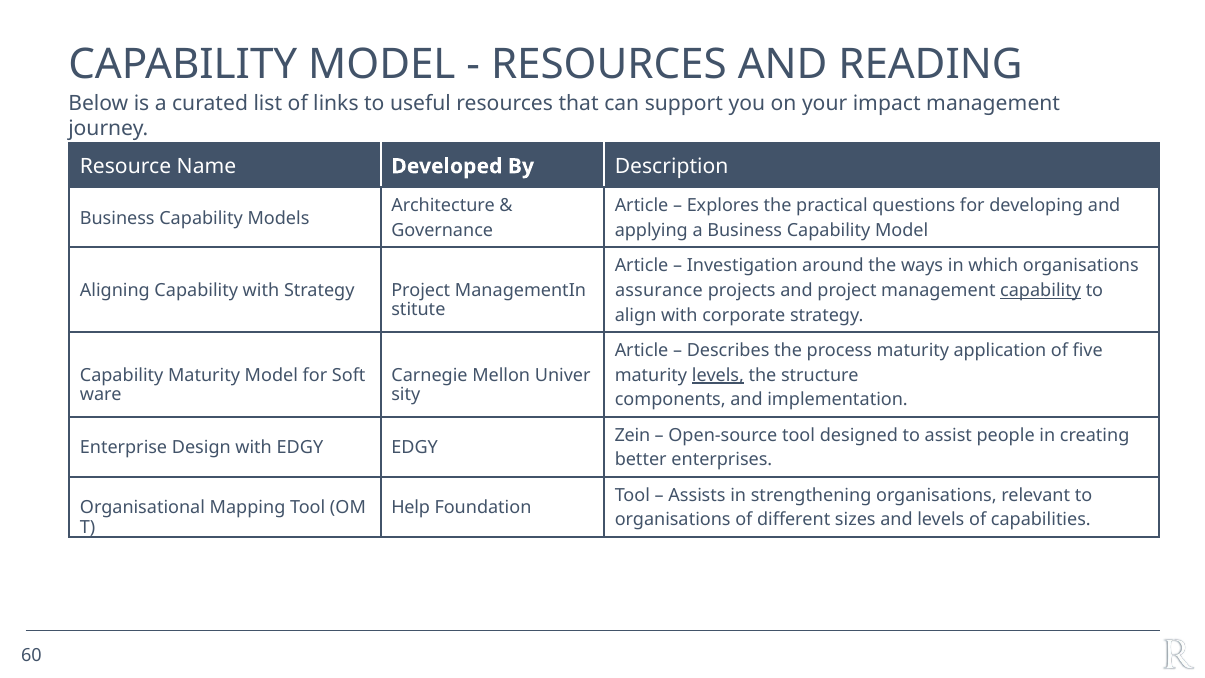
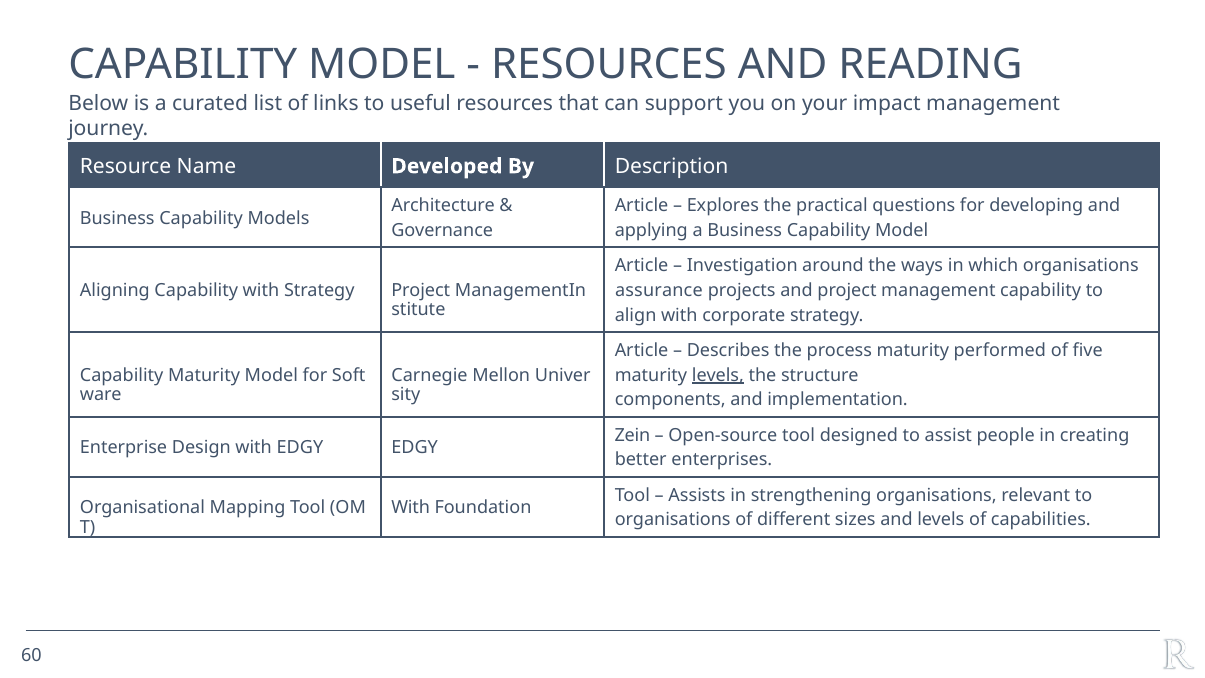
capability underline: present -> none (1041, 290)
application: application -> performed (1000, 351)
Help: Help -> With (411, 508)
